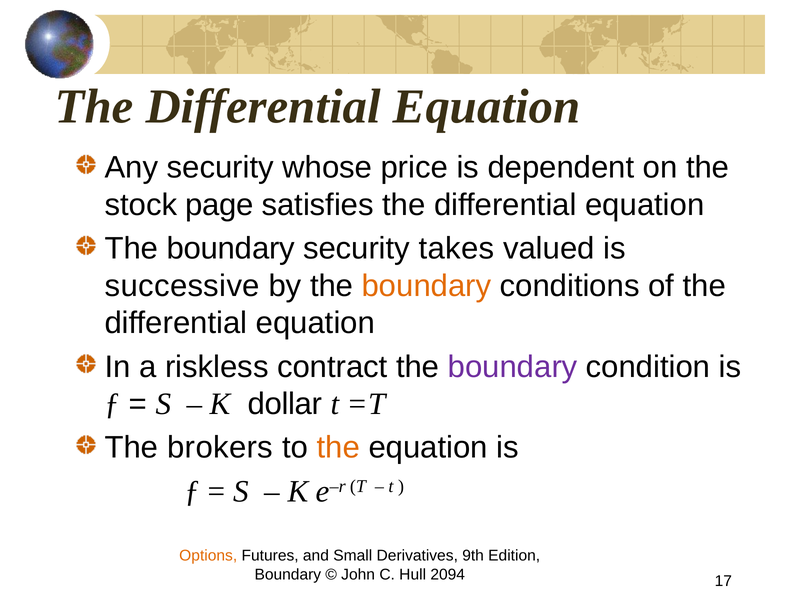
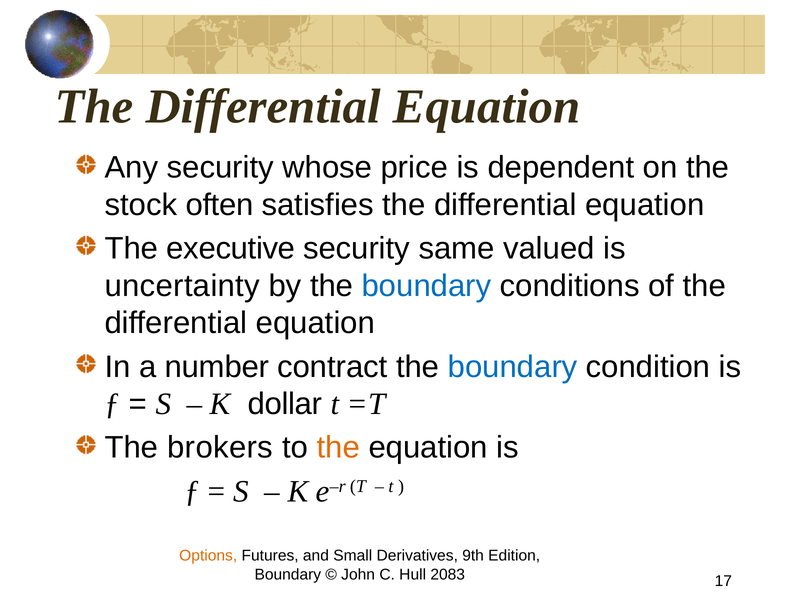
page: page -> often (220, 205)
boundary: boundary -> executive (231, 248)
takes: takes -> same (457, 248)
successive: successive -> uncertainty (182, 286)
boundary colour: orange -> blue (426, 286)
riskless: riskless -> number (217, 367)
boundary colour: purple -> blue (513, 367)
2094: 2094 -> 2083 (448, 574)
